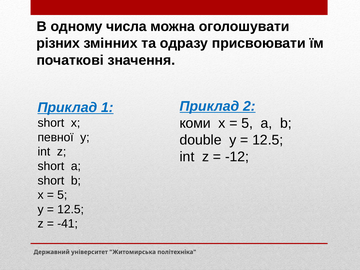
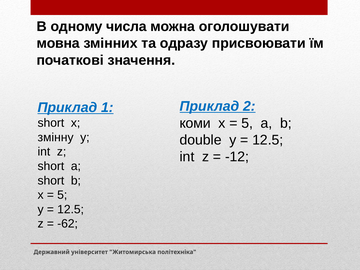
різних: різних -> мовна (58, 43)
певної: певної -> змінну (56, 137)
-41: -41 -> -62 (68, 224)
